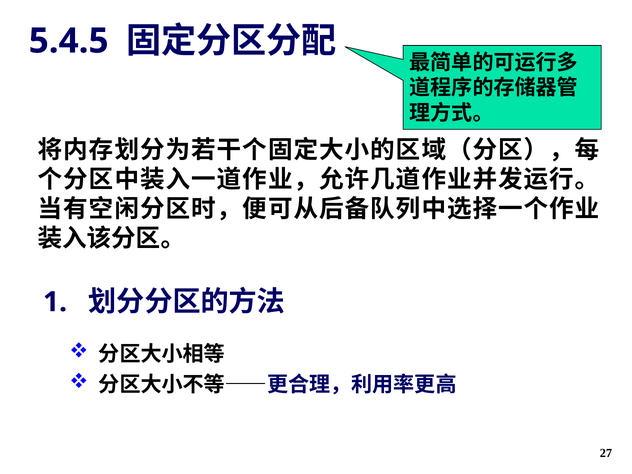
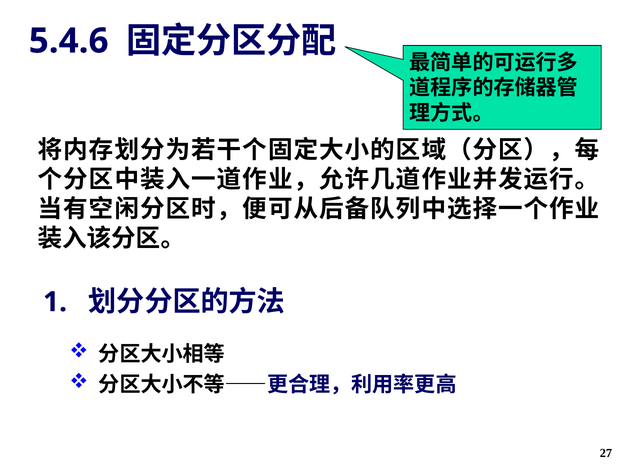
5.4.5: 5.4.5 -> 5.4.6 (69, 41)
